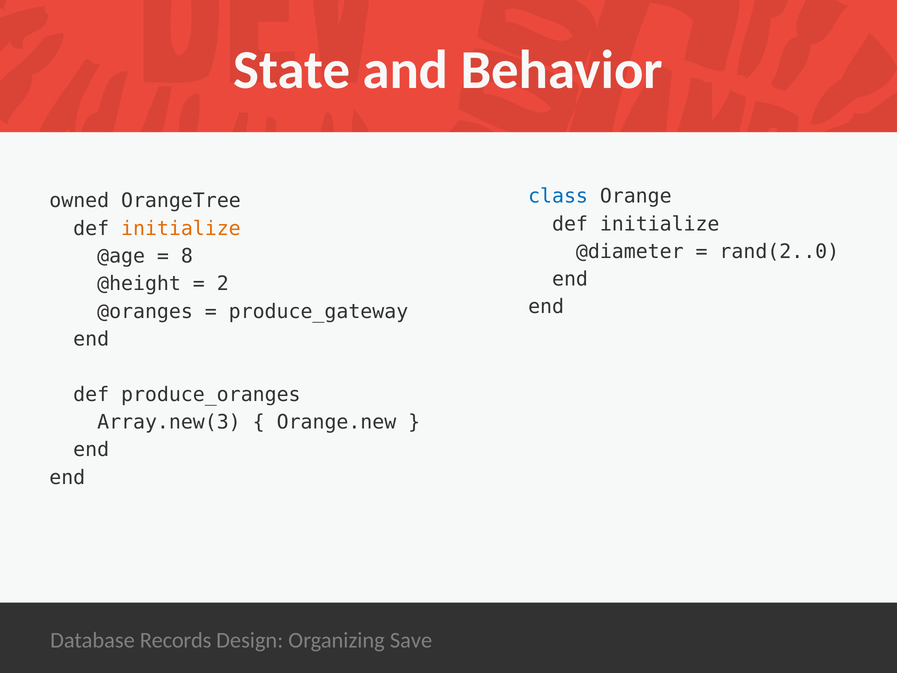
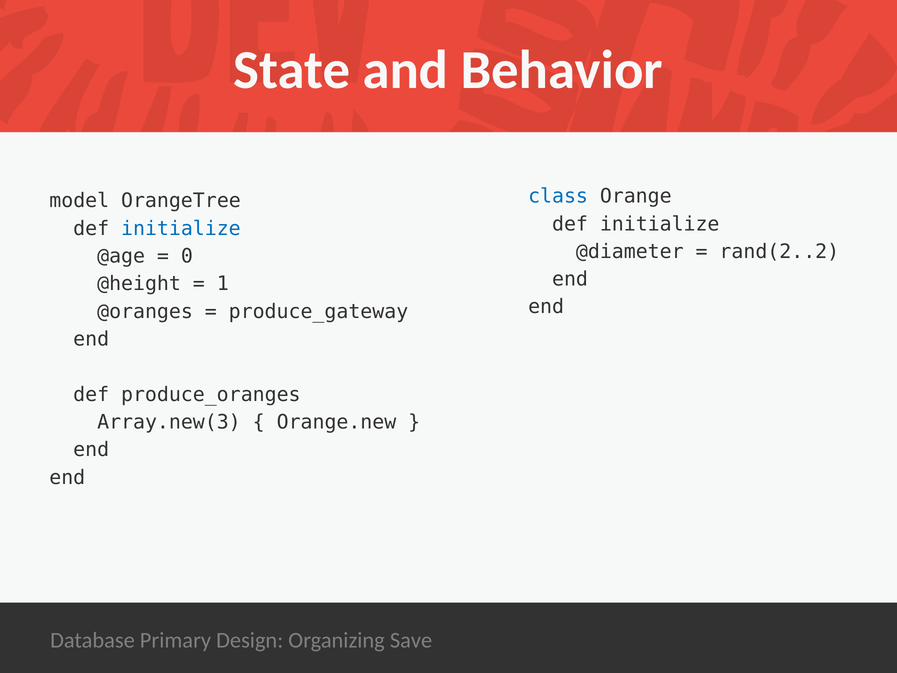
owned: owned -> model (79, 201)
initialize colour: orange -> blue (181, 228)
rand(2..0: rand(2..0 -> rand(2..2 (779, 252)
8: 8 -> 0 (187, 256)
2: 2 -> 1 (223, 284)
Records: Records -> Primary (175, 640)
